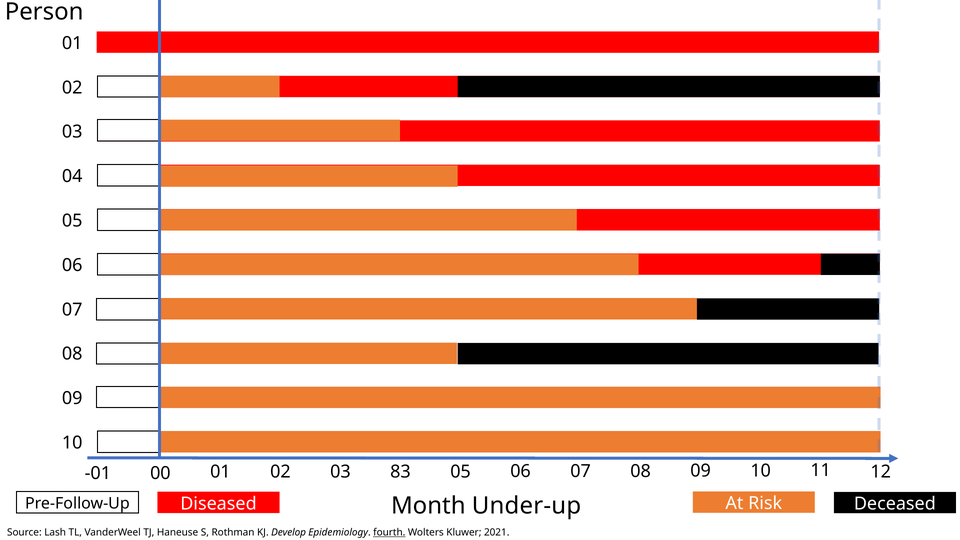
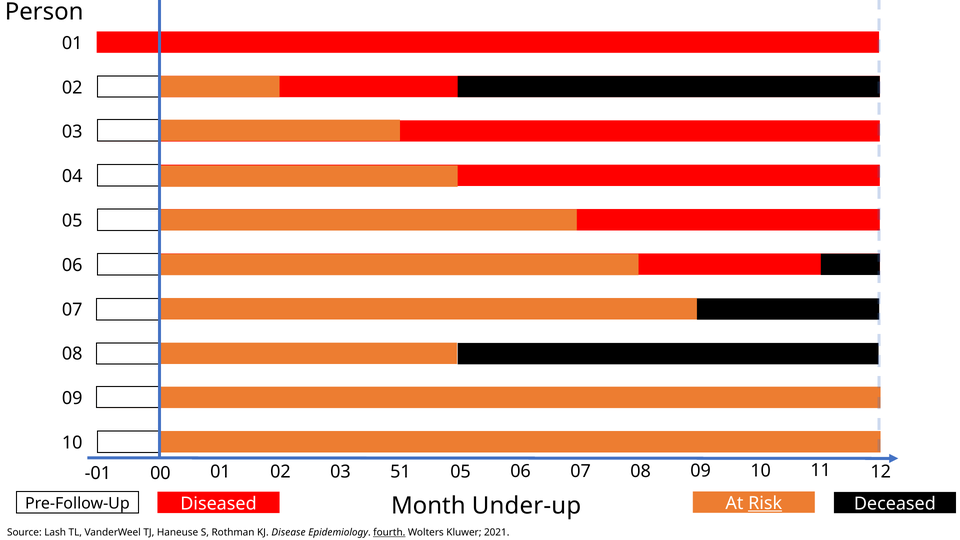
83: 83 -> 51 (401, 472)
Risk underline: none -> present (765, 503)
Develop: Develop -> Disease (289, 533)
